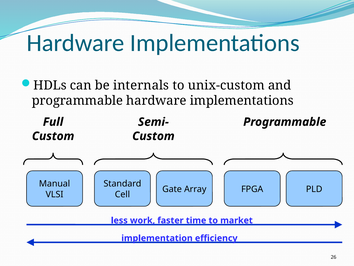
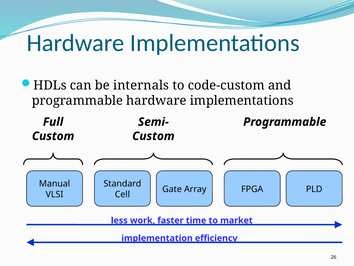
unix-custom: unix-custom -> code-custom (226, 85)
